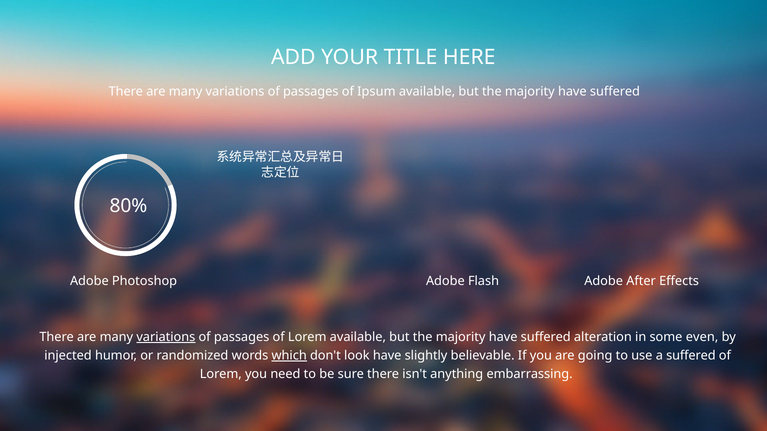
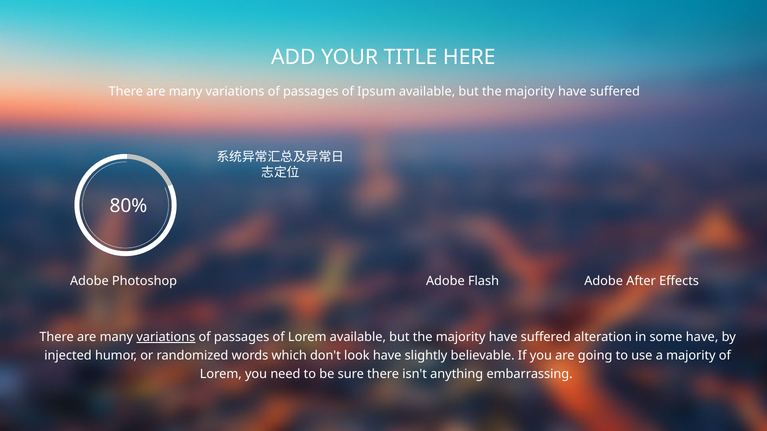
some even: even -> have (702, 337)
which underline: present -> none (289, 356)
a suffered: suffered -> majority (691, 356)
